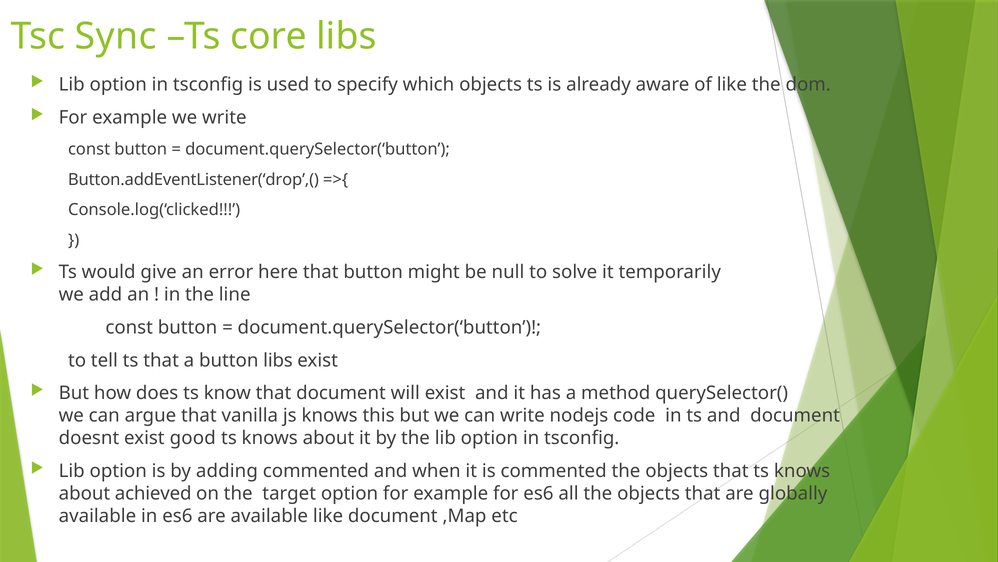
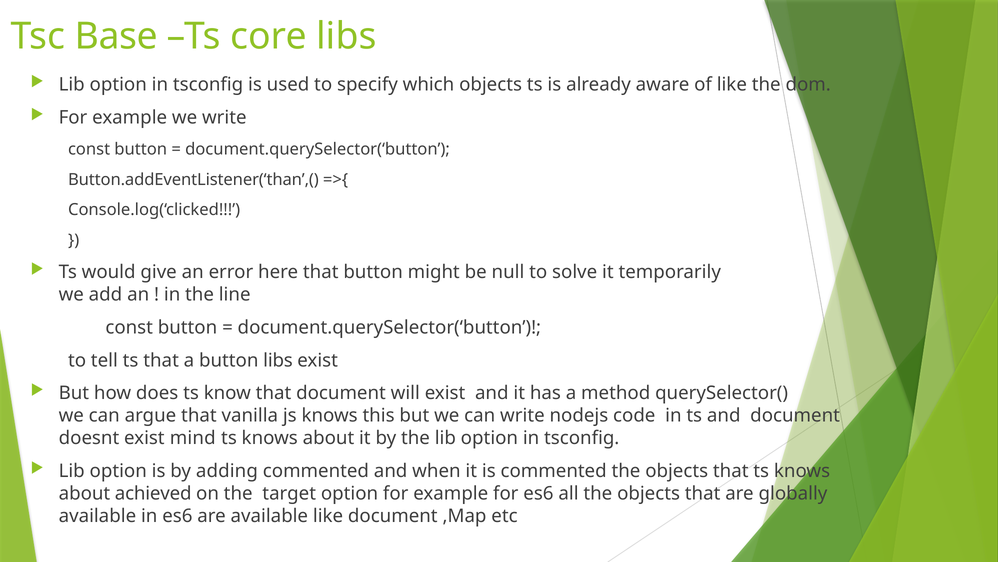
Sync: Sync -> Base (116, 36)
Button.addEventListener(‘drop’,(: Button.addEventListener(‘drop’,( -> Button.addEventListener(‘than’,( (193, 179)
good: good -> mind (193, 438)
